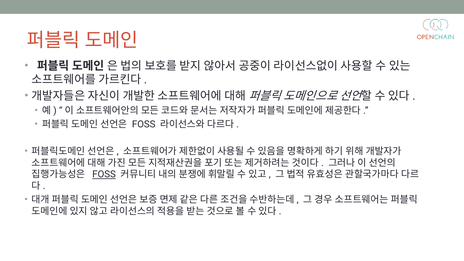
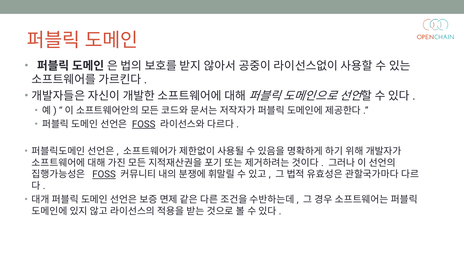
FOSS underline: none -> present (144, 124)
